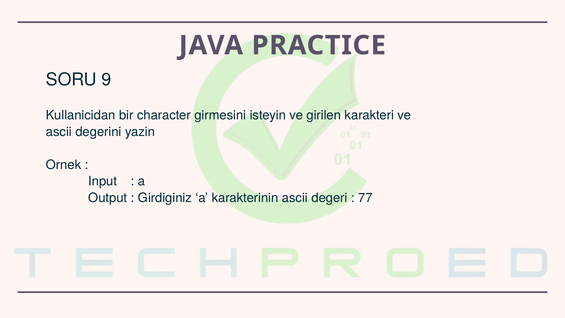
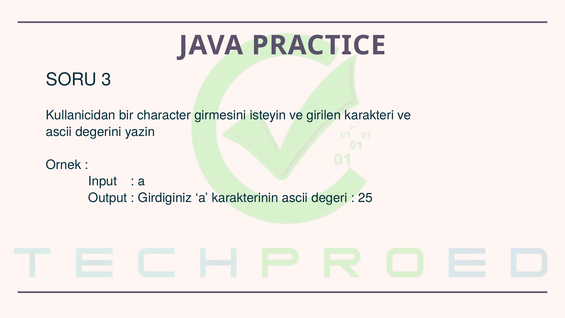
9: 9 -> 3 (106, 80)
77: 77 -> 25 (365, 198)
